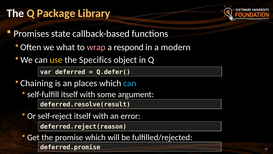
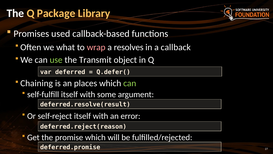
state: state -> used (61, 34)
respond: respond -> resolves (129, 47)
modern: modern -> callback (176, 47)
use colour: yellow -> light green (56, 60)
Specifics: Specifics -> Transmit (95, 60)
can colour: light blue -> light green (130, 83)
